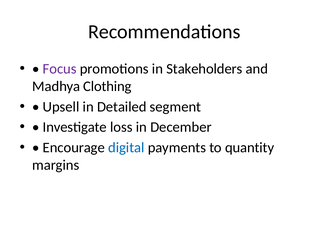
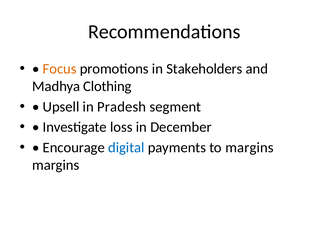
Focus colour: purple -> orange (60, 69)
Detailed: Detailed -> Pradesh (122, 107)
to quantity: quantity -> margins (249, 148)
